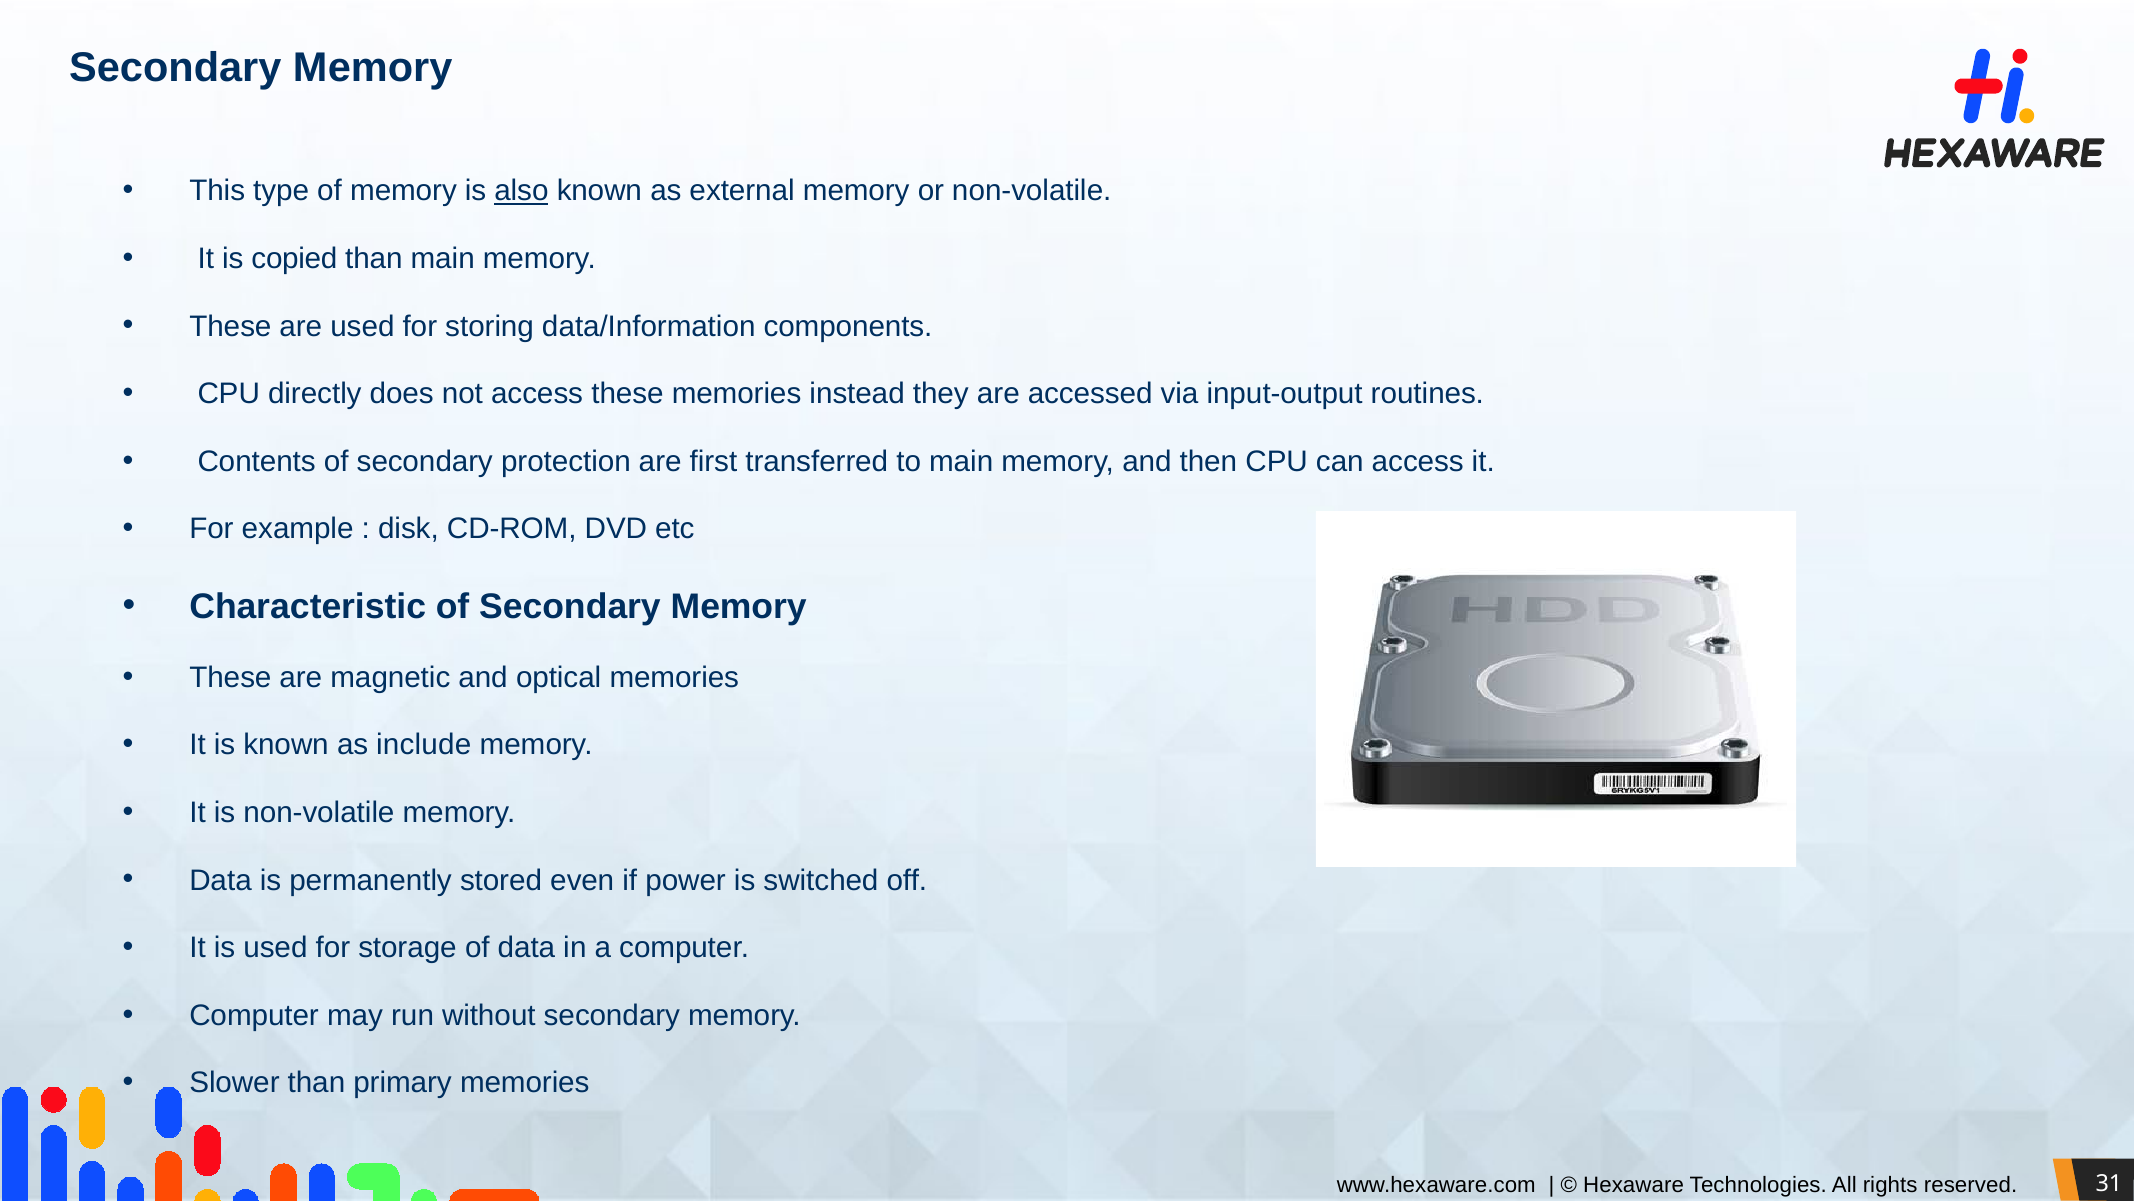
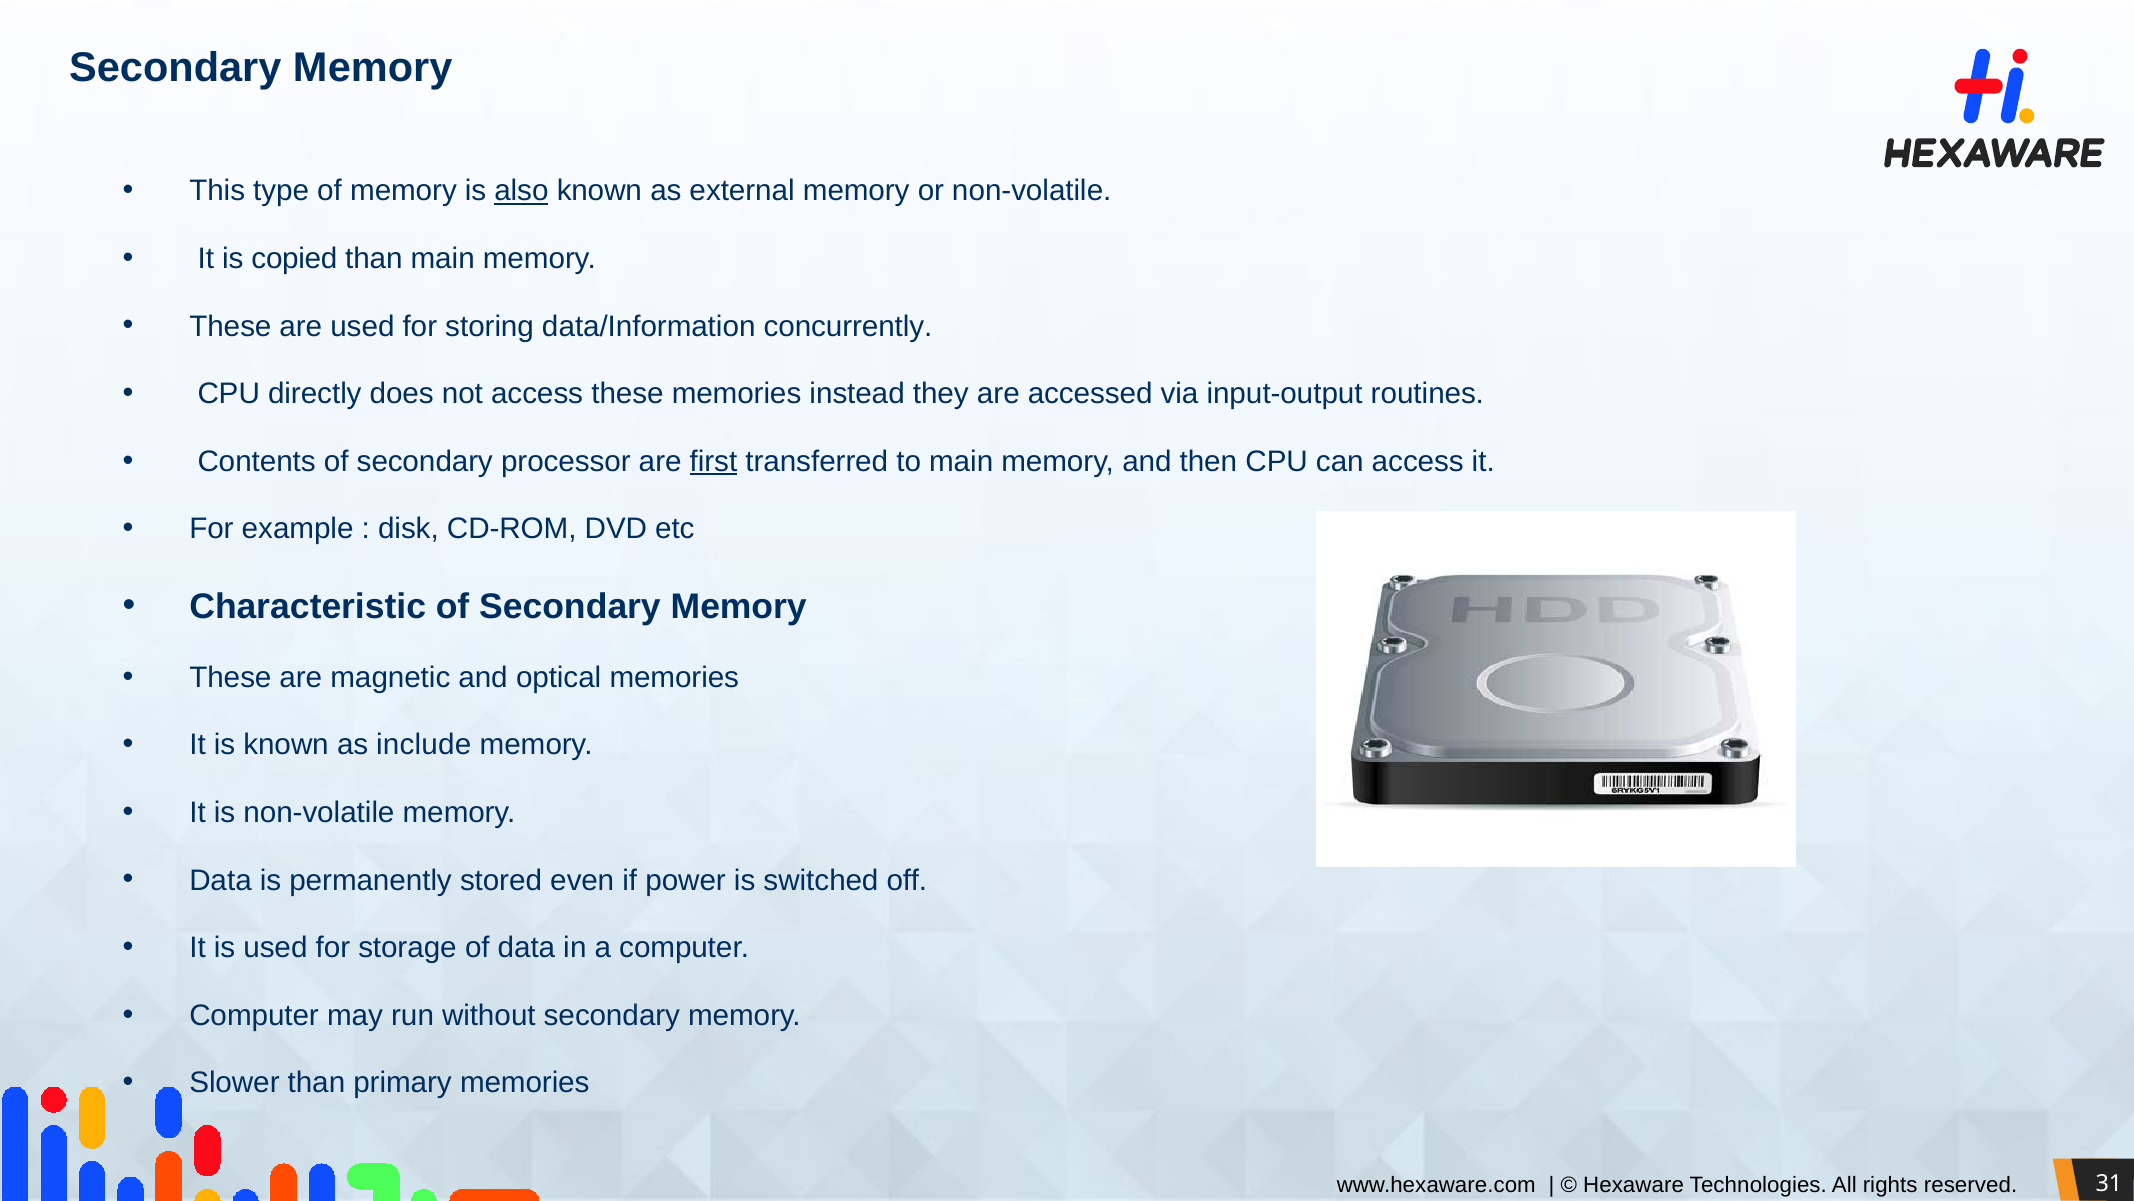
components: components -> concurrently (848, 326)
protection: protection -> processor (566, 462)
first underline: none -> present (713, 462)
